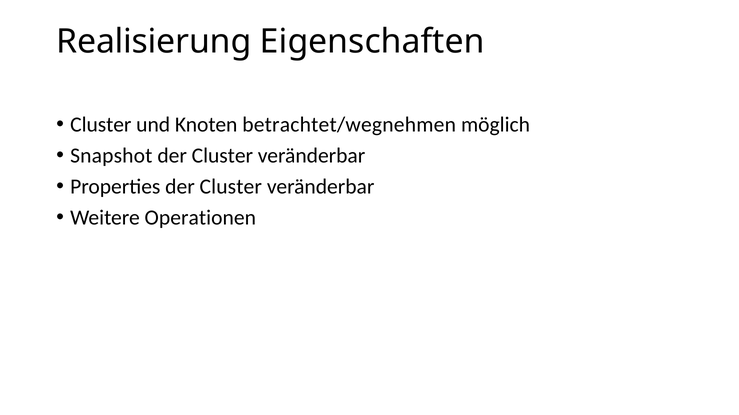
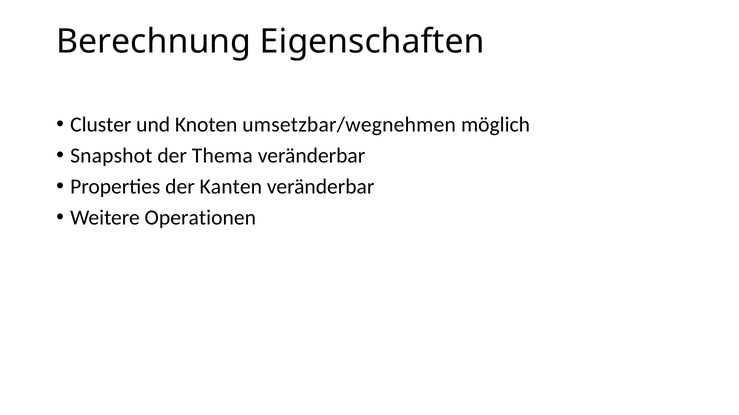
Realisierung: Realisierung -> Berechnung (154, 42)
betrachtet/wegnehmen: betrachtet/wegnehmen -> umsetzbar/wegnehmen (349, 125)
Cluster: Cluster -> Thema (222, 156)
Properties der Cluster: Cluster -> Kanten (231, 187)
